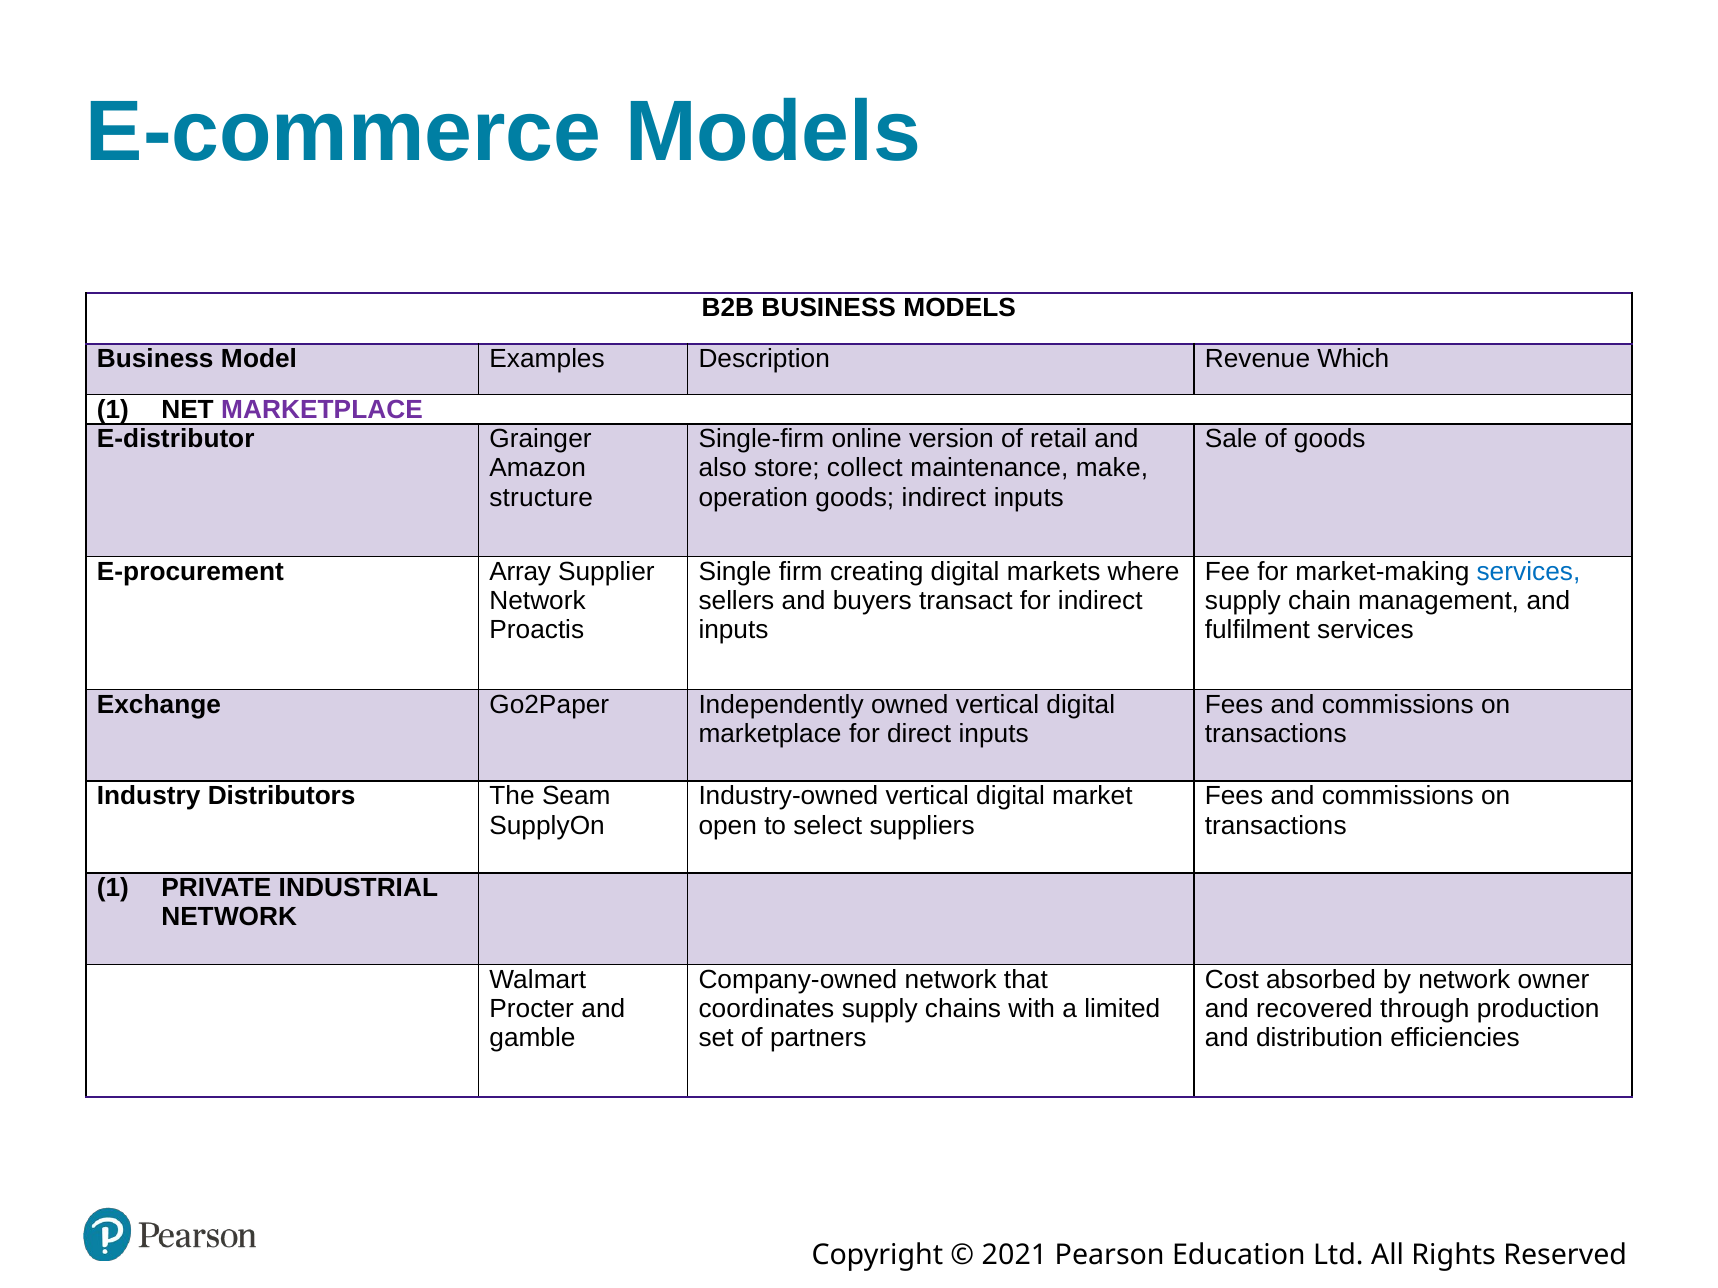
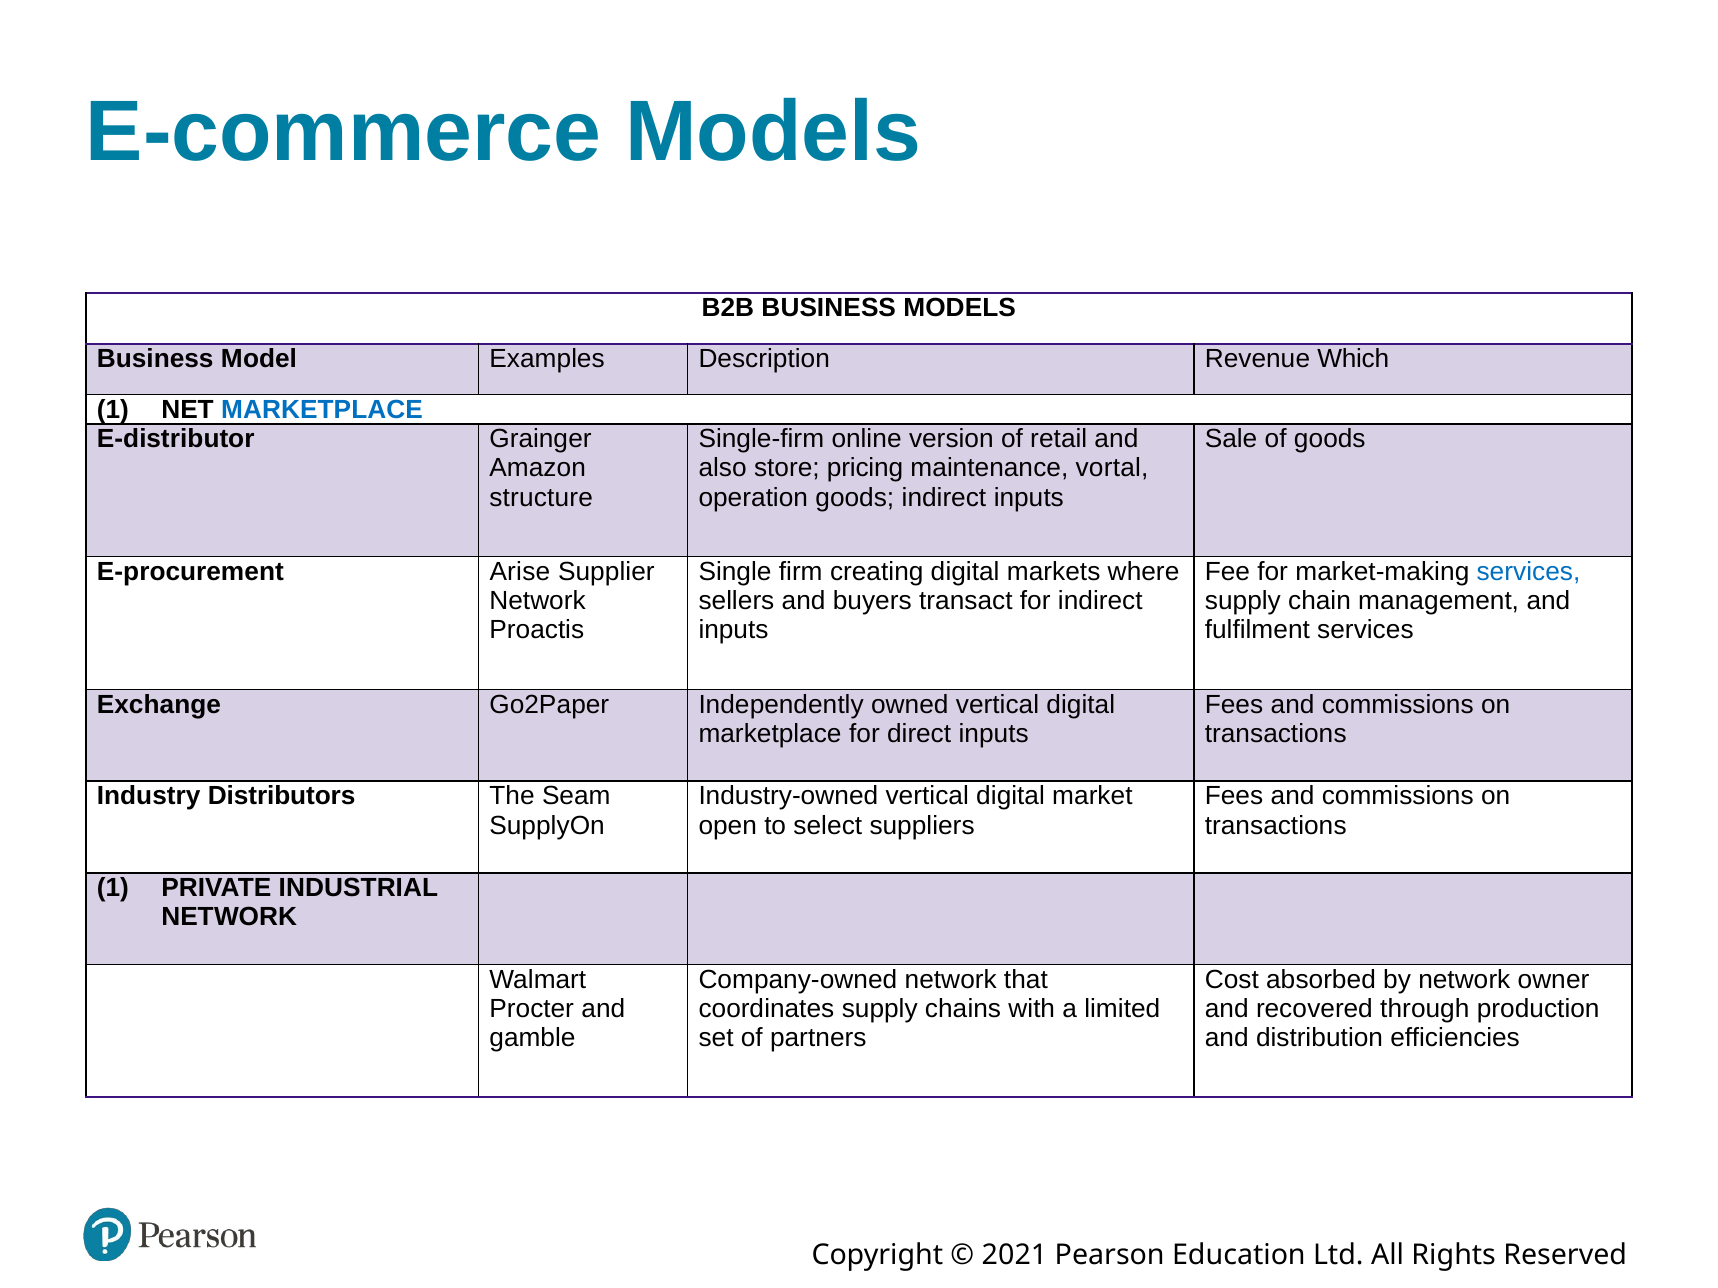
MARKETPLACE colour: purple -> blue (322, 410)
collect: collect -> pricing (865, 468)
make: make -> vortal (1112, 468)
Array: Array -> Arise (520, 572)
